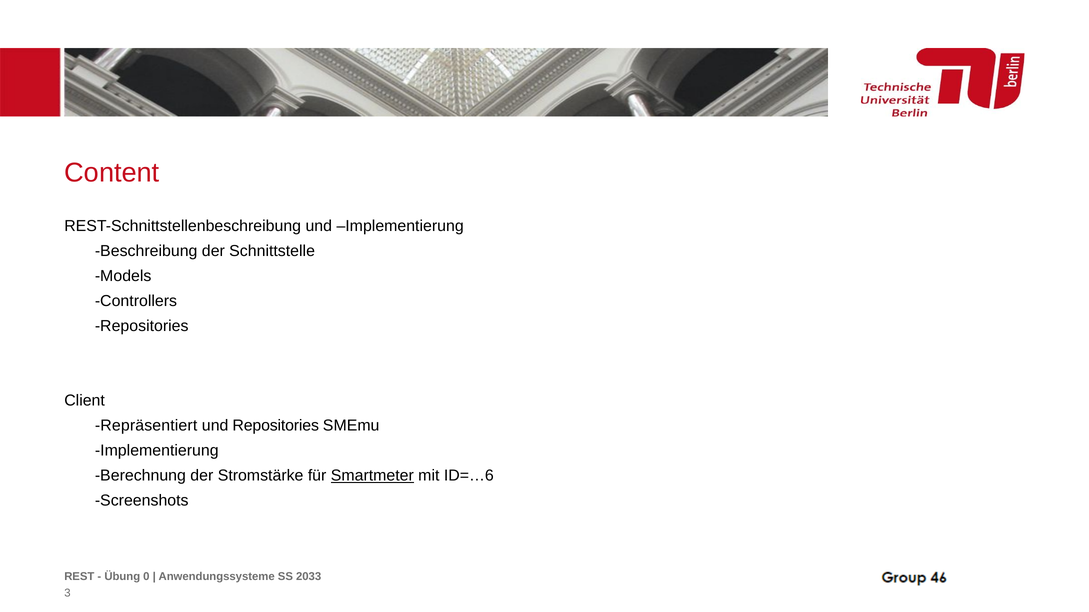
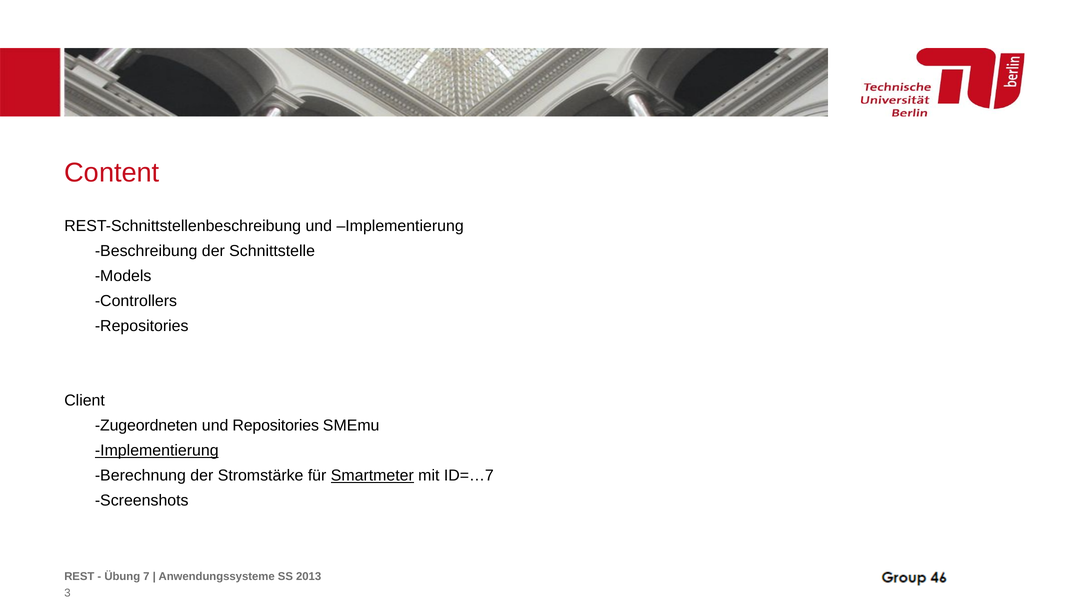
Repräsentiert: Repräsentiert -> Zugeordneten (146, 426)
Implementierung underline: none -> present (157, 451)
ID=…6: ID=…6 -> ID=…7 (469, 476)
0: 0 -> 7 (146, 577)
2033: 2033 -> 2013 (309, 577)
